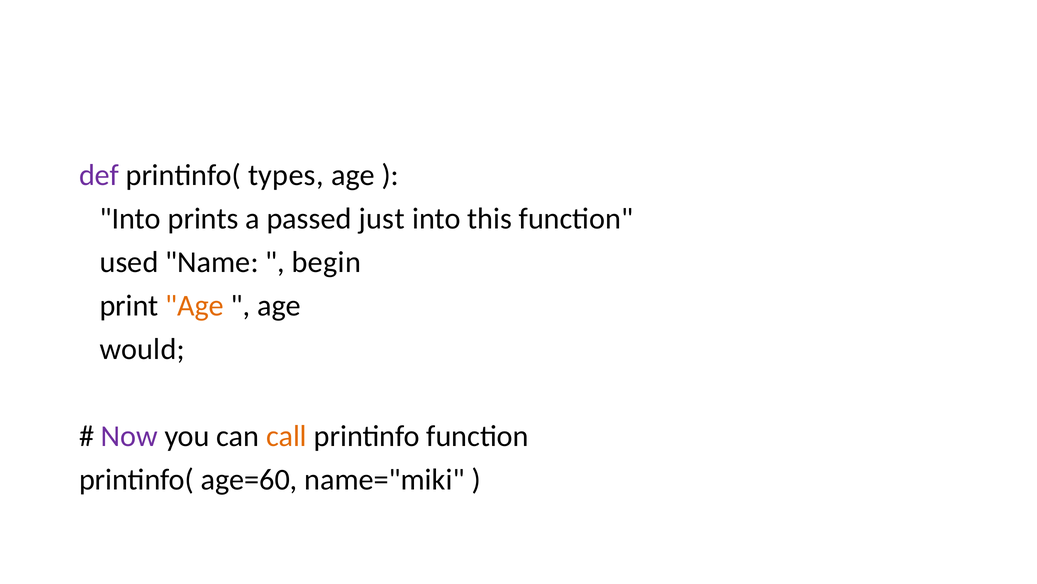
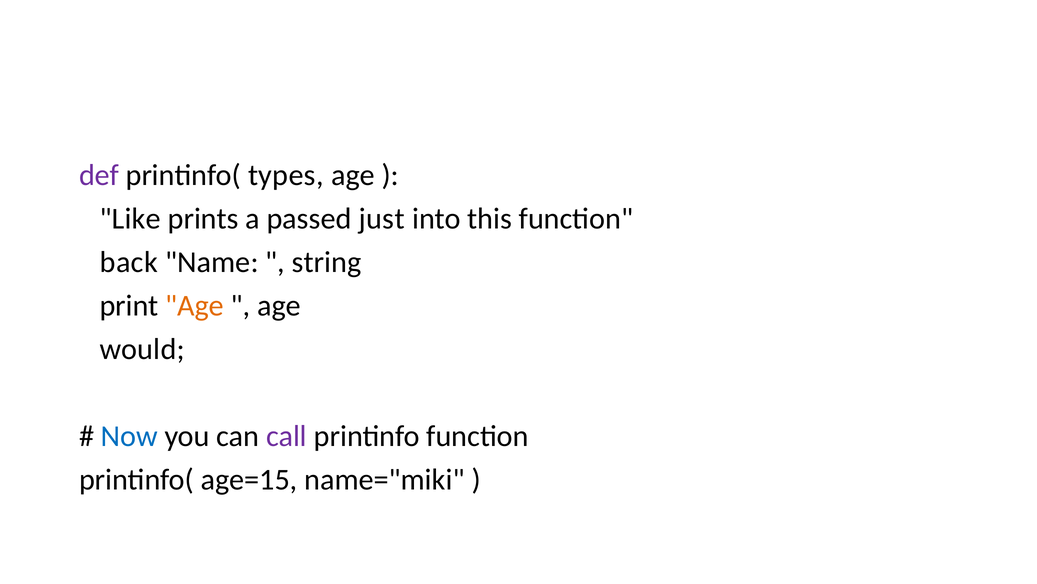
Into: Into -> Like (130, 219)
used: used -> back (129, 262)
begin: begin -> string (327, 262)
Now colour: purple -> blue (129, 436)
call colour: orange -> purple (286, 436)
age=60: age=60 -> age=15 (249, 479)
